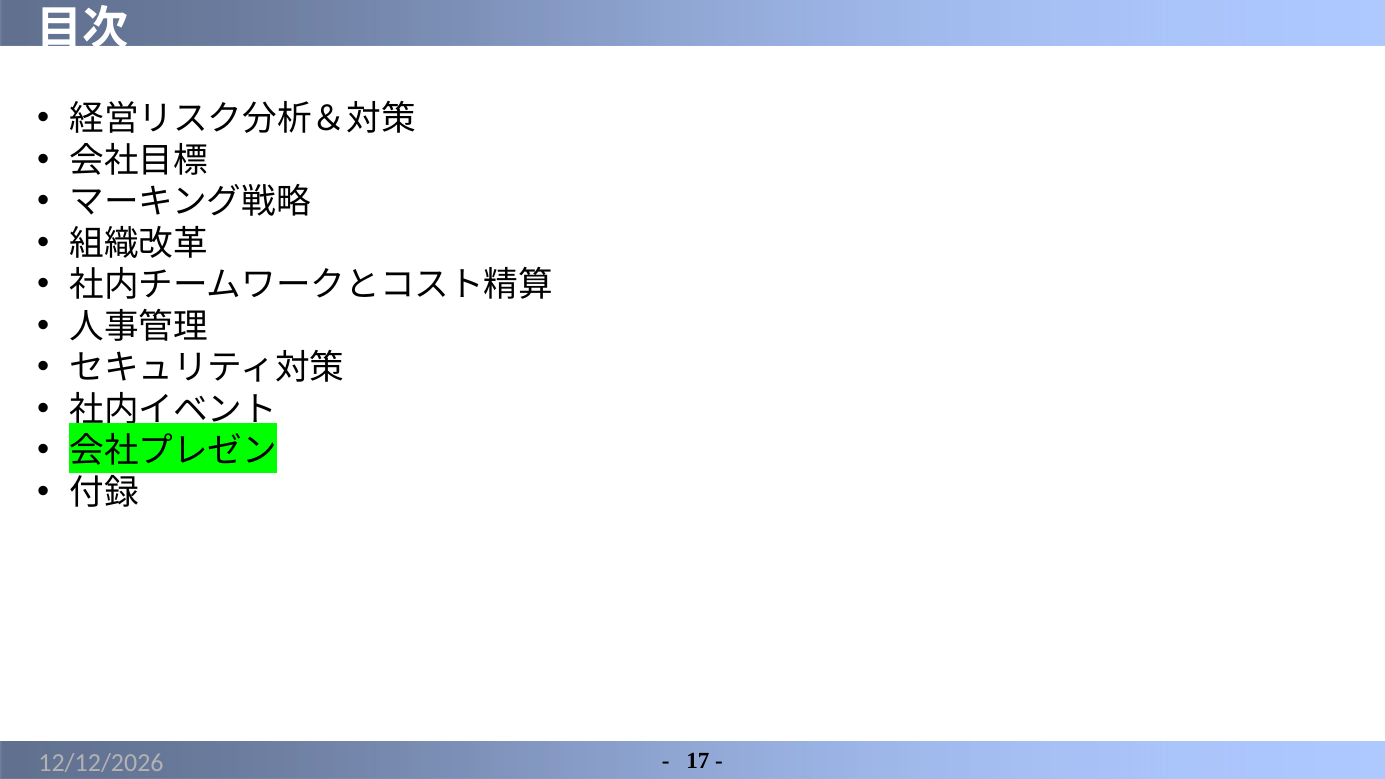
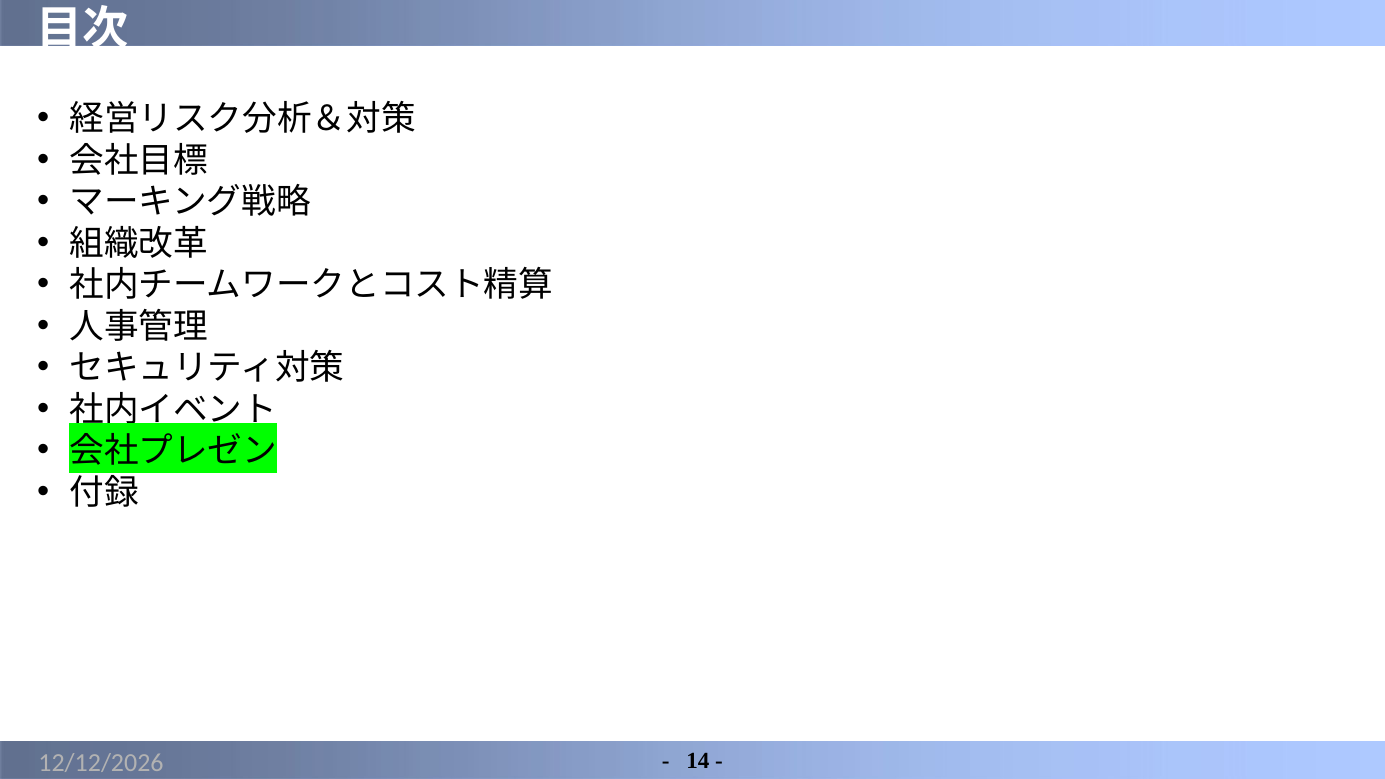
17: 17 -> 14 (698, 761)
